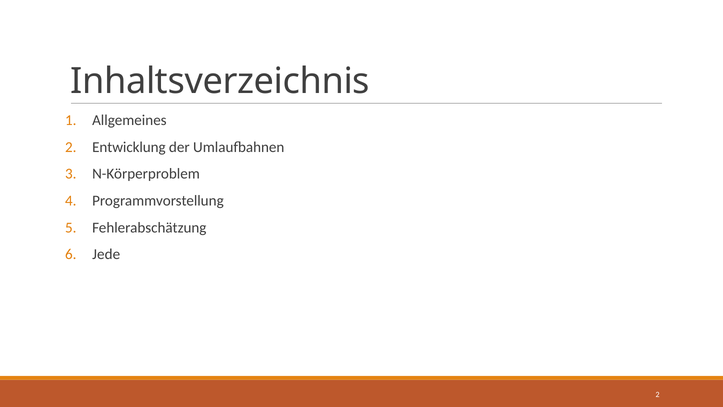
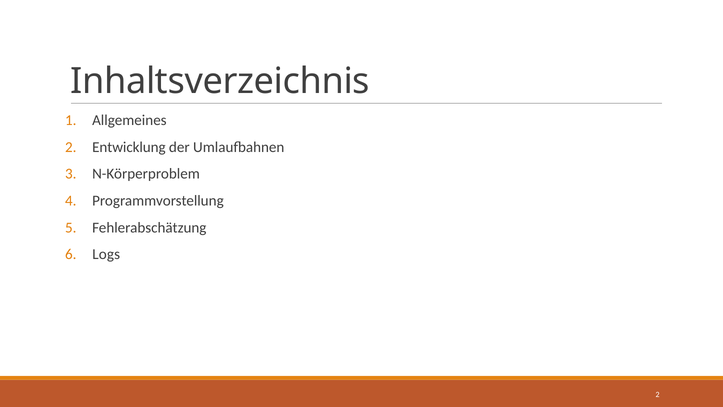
Jede: Jede -> Logs (106, 254)
